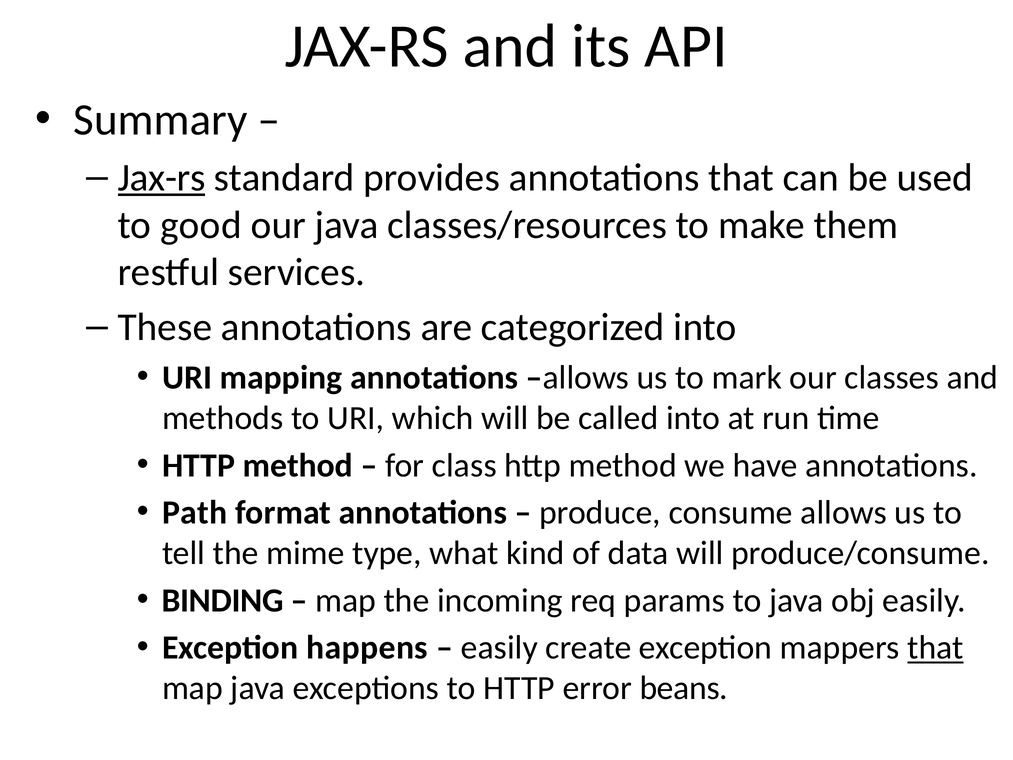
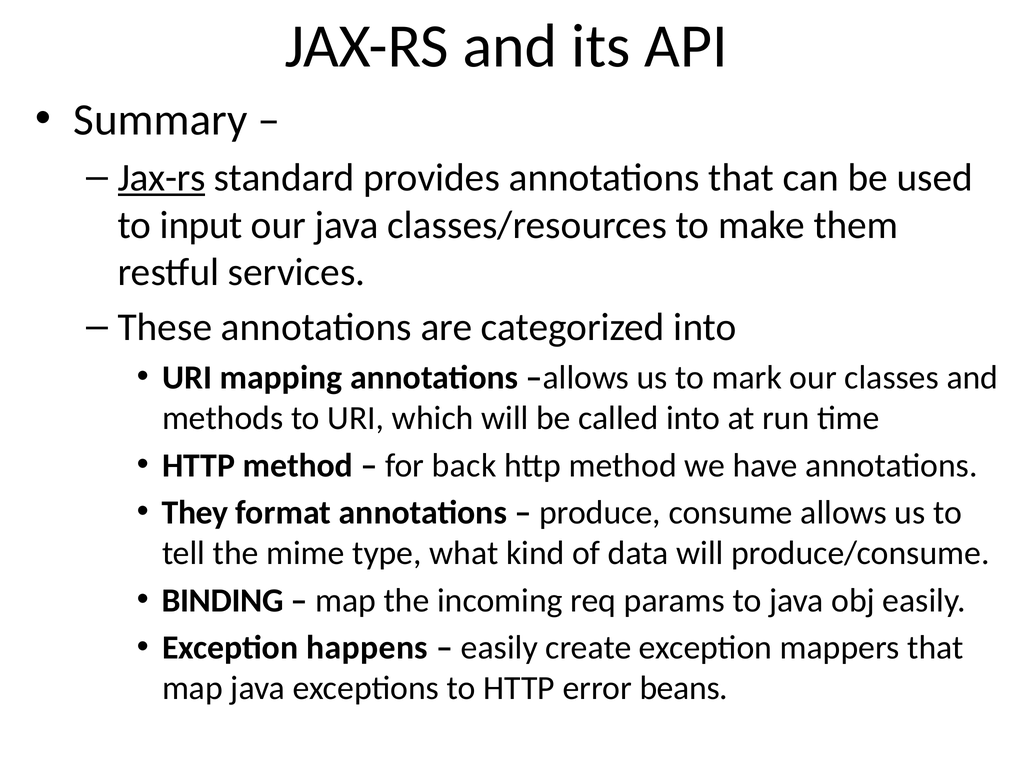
good: good -> input (201, 225)
class: class -> back (464, 465)
Path: Path -> They (195, 513)
that underline: present -> none (935, 648)
